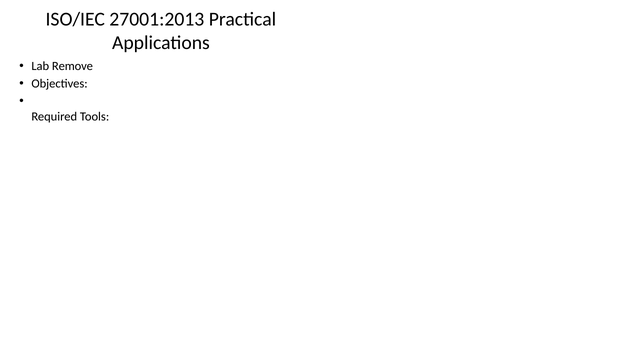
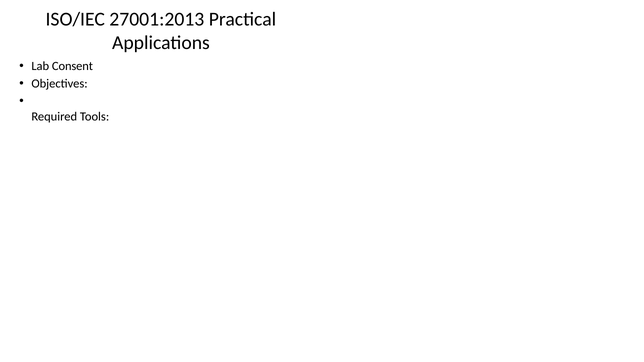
Remove: Remove -> Consent (72, 66)
